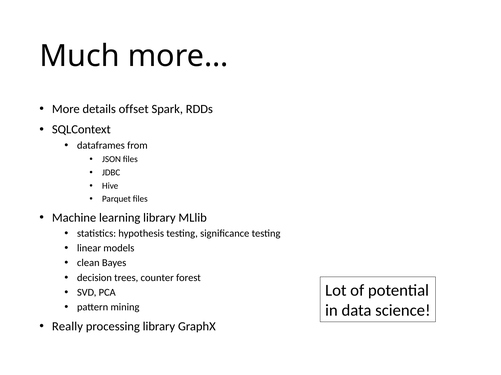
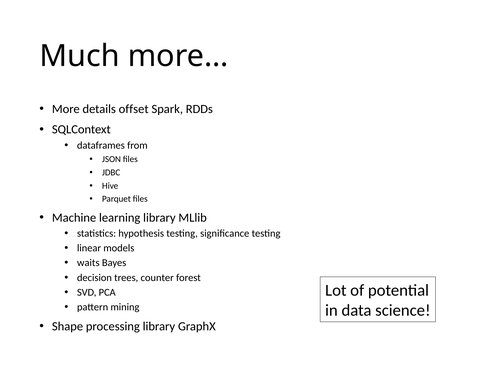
clean: clean -> waits (88, 263)
Really: Really -> Shape (68, 327)
